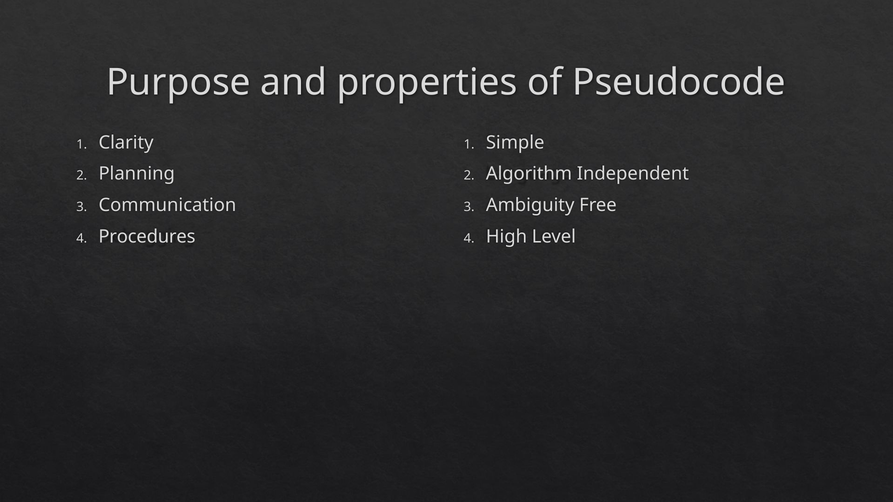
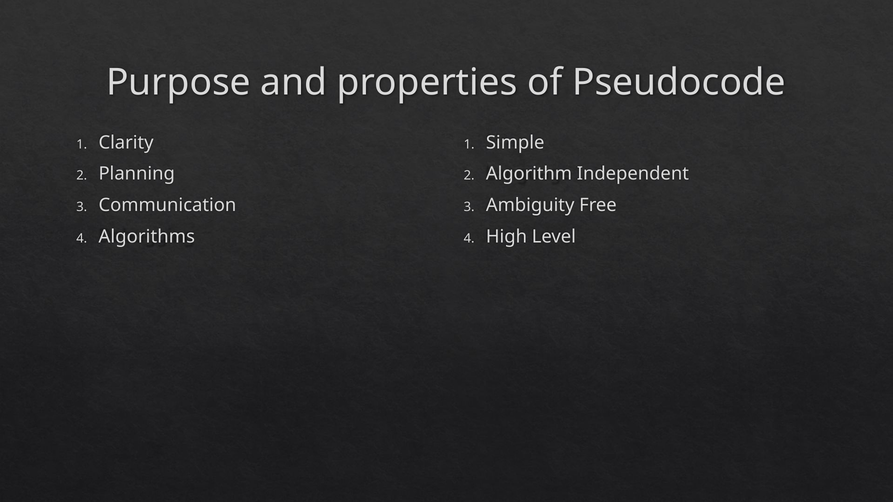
Procedures: Procedures -> Algorithms (147, 237)
